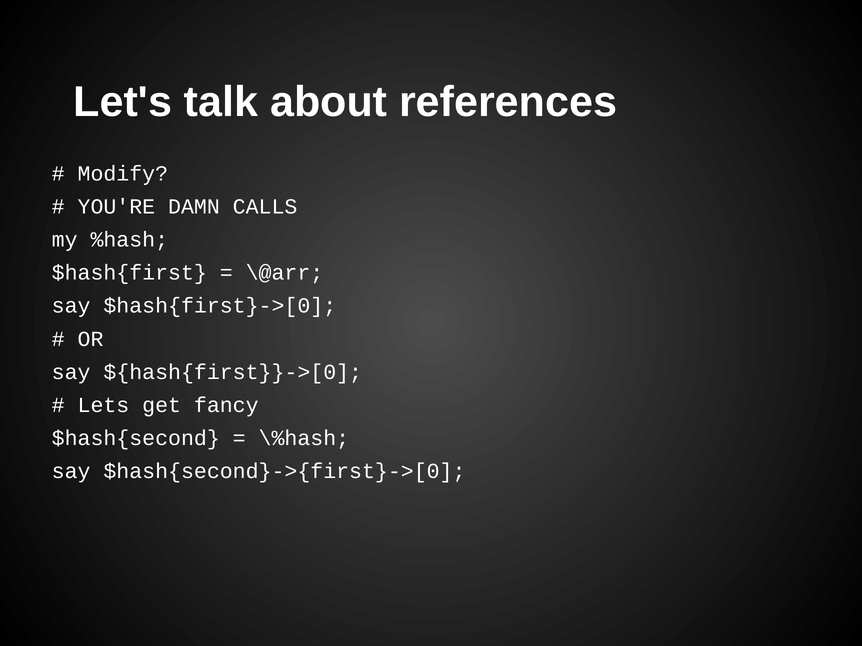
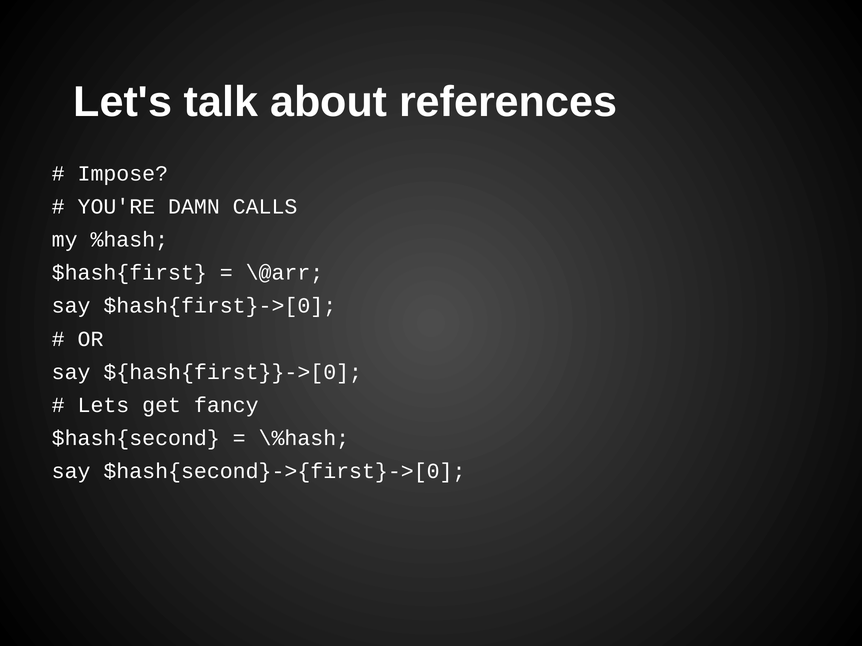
Modify: Modify -> Impose (123, 174)
